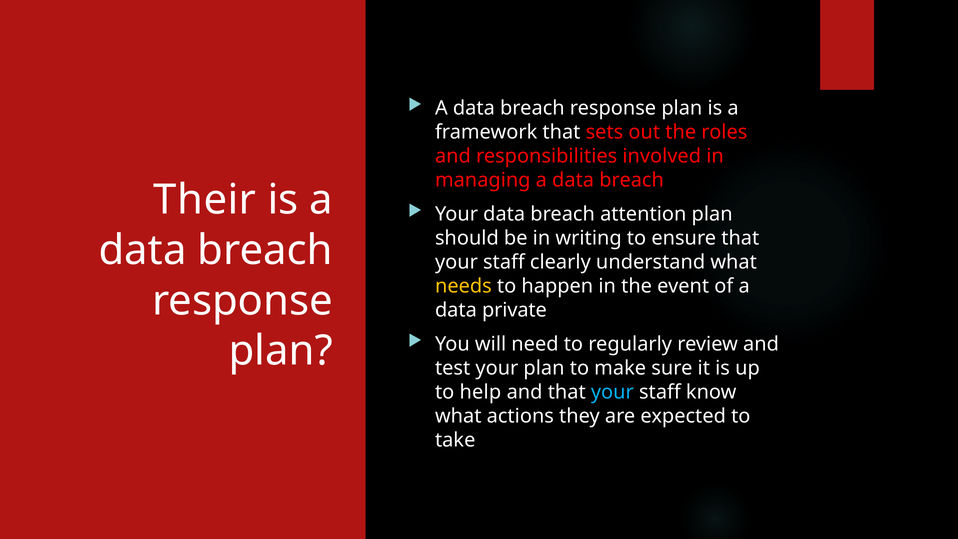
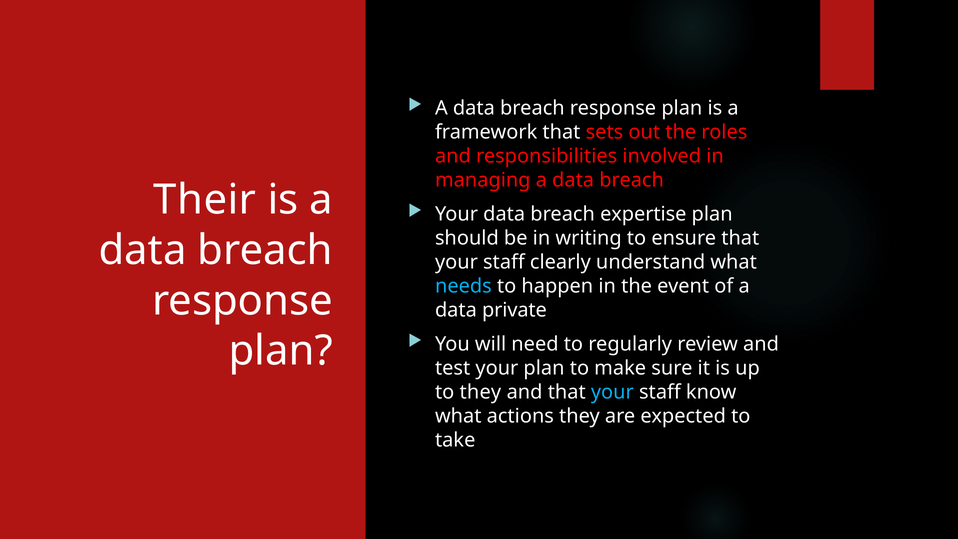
attention: attention -> expertise (643, 214)
needs colour: yellow -> light blue (463, 286)
to help: help -> they (480, 392)
